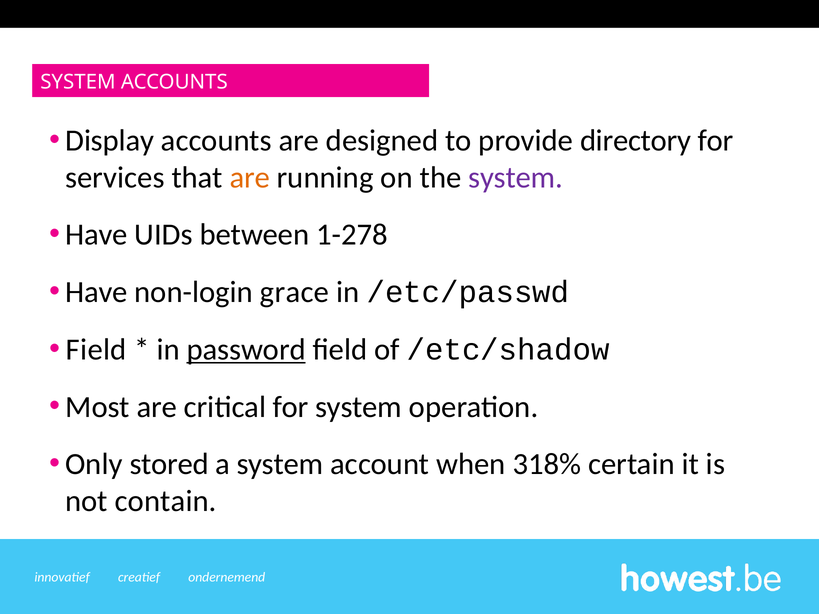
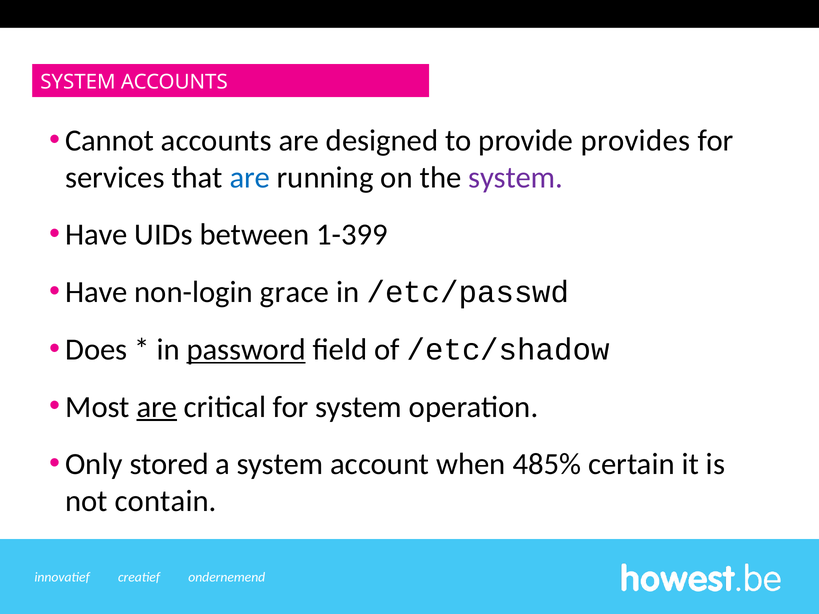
Display: Display -> Cannot (110, 141)
directory: directory -> provides (635, 141)
are colour: orange -> blue (250, 178)
1-278: 1-278 -> 1-399 (352, 235)
Field: Field -> Does (96, 350)
are underline: none -> present (157, 407)
318%: 318% -> 485% (547, 464)
